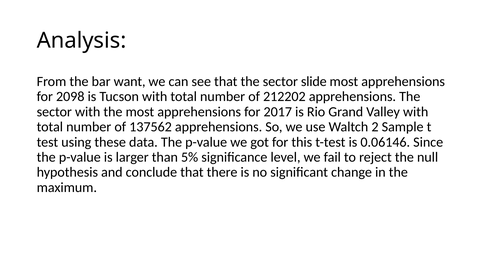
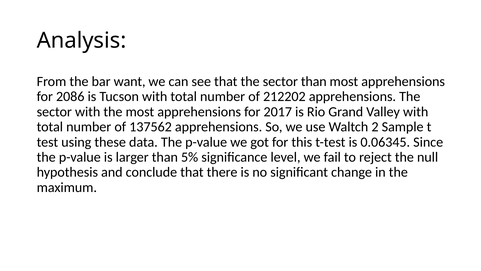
sector slide: slide -> than (314, 81)
2098: 2098 -> 2086 (70, 96)
0.06146: 0.06146 -> 0.06345 (385, 142)
